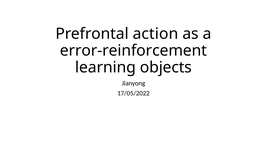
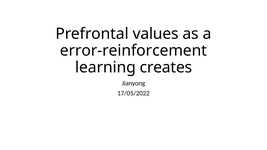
action: action -> values (156, 34)
objects: objects -> creates (166, 68)
